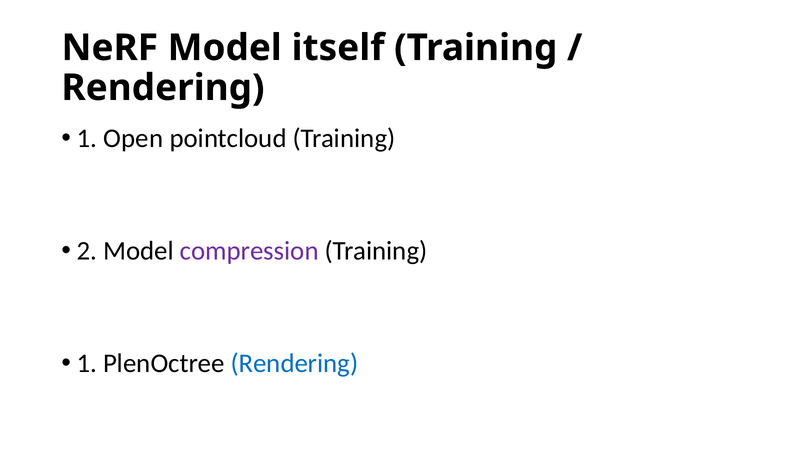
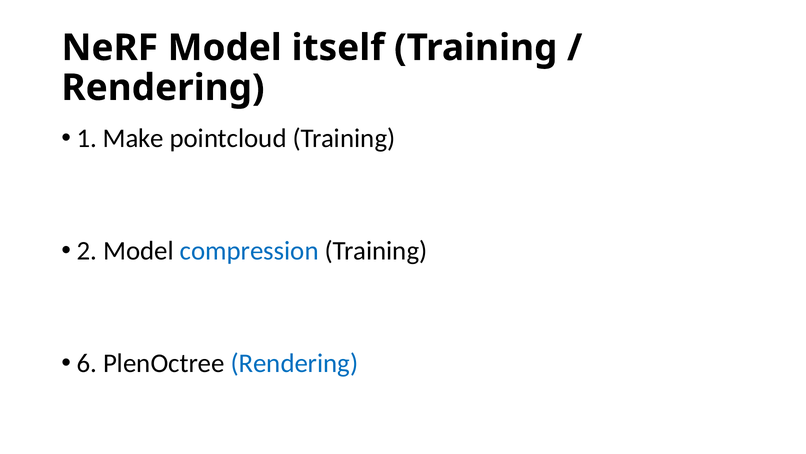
Open: Open -> Make (133, 138)
compression colour: purple -> blue (249, 250)
1: 1 -> 6 (87, 363)
